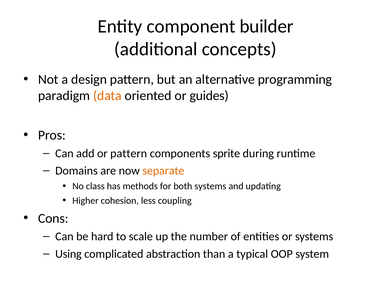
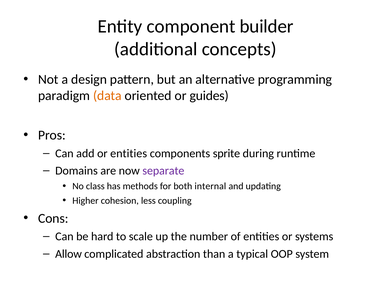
or pattern: pattern -> entities (129, 154)
separate colour: orange -> purple (163, 171)
both systems: systems -> internal (210, 186)
Using: Using -> Allow (68, 254)
